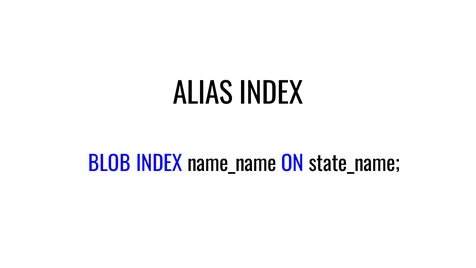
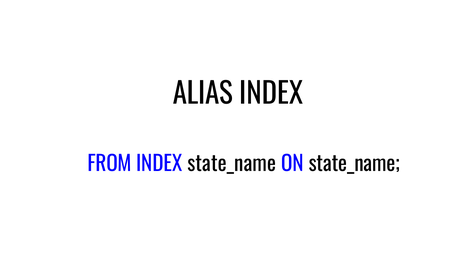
BLOB: BLOB -> FROM (110, 164)
INDEX name_name: name_name -> state_name (232, 164)
